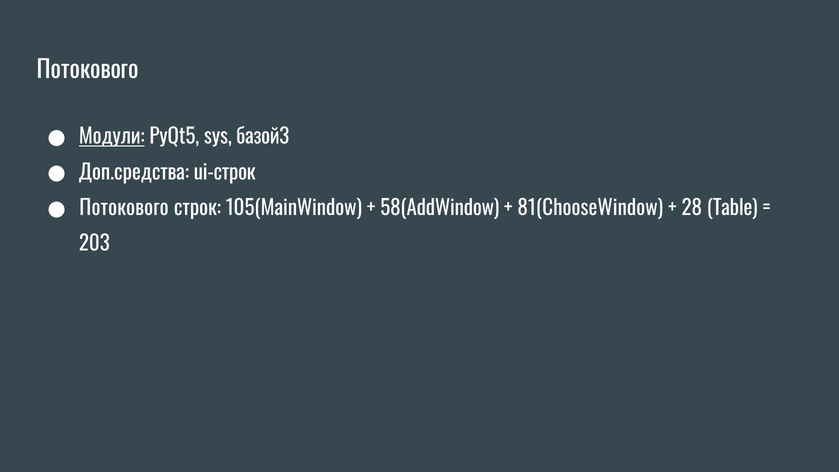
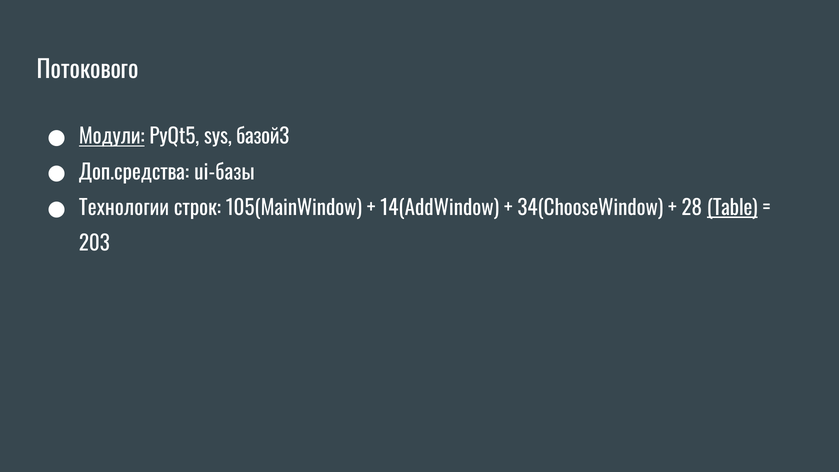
ui-строк: ui-строк -> ui-базы (224, 173)
Потокового: Потокового -> Технологии (124, 208)
58(AddWindow: 58(AddWindow -> 14(AddWindow (440, 208)
81(ChooseWindow: 81(ChooseWindow -> 34(ChooseWindow (590, 208)
Table underline: none -> present (732, 208)
